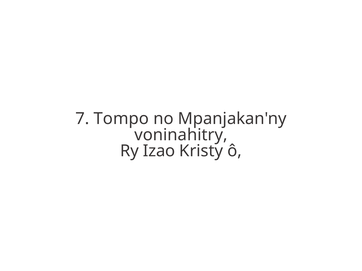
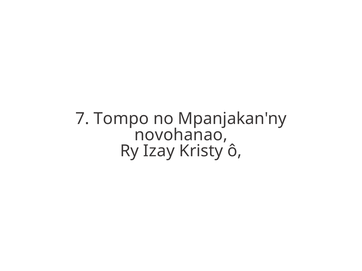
voninahitry: voninahitry -> novohanao (181, 135)
Izao: Izao -> Izay (159, 151)
